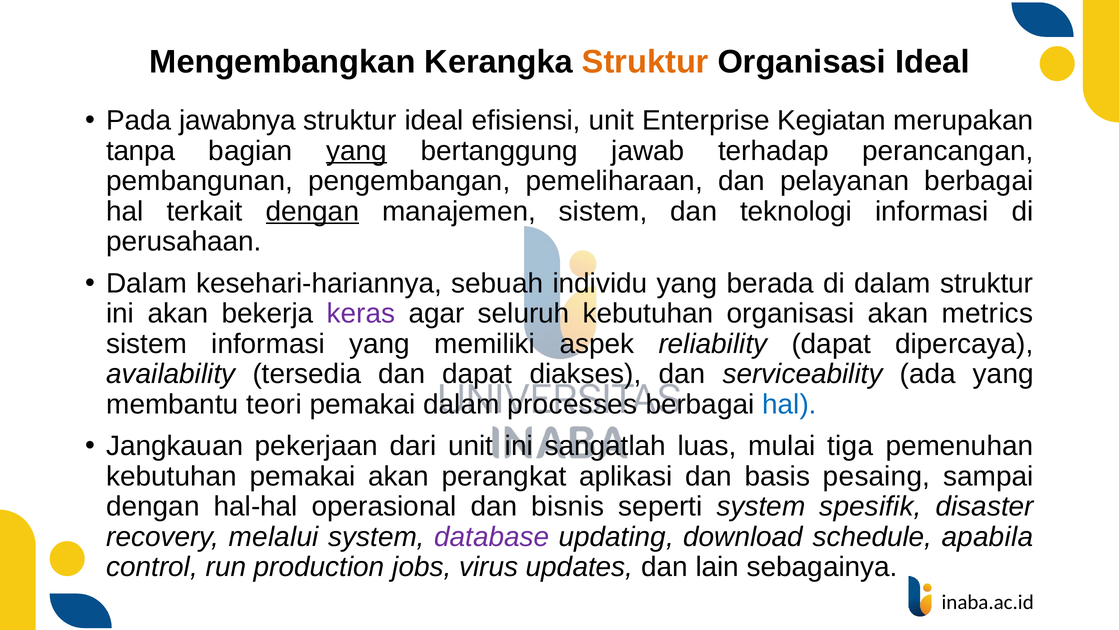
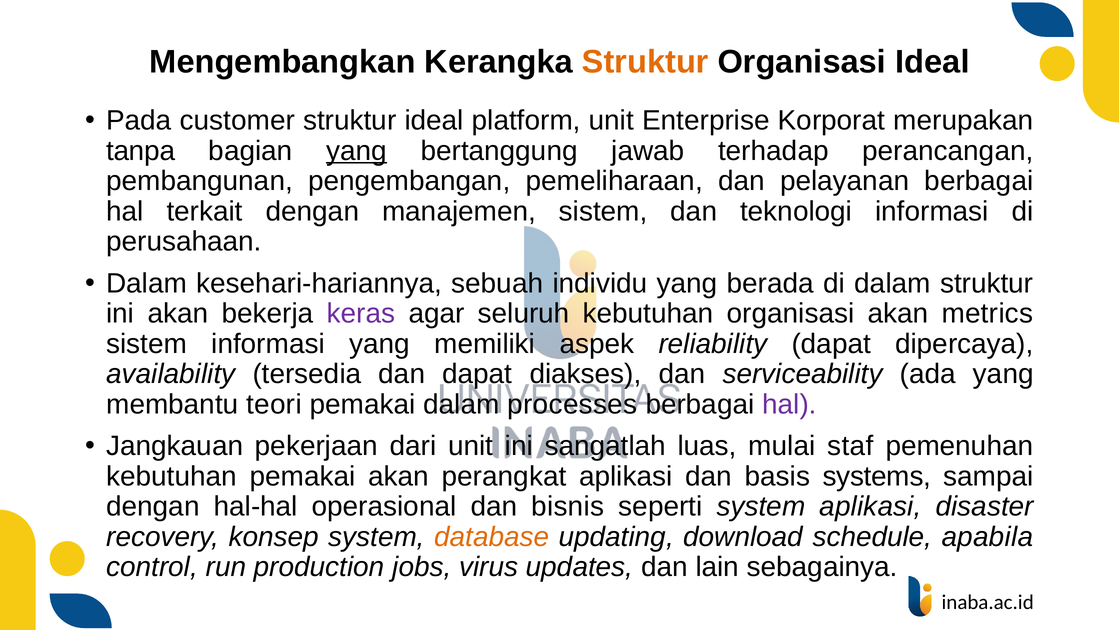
jawabnya: jawabnya -> customer (237, 121)
efisiensi: efisiensi -> platform (526, 121)
Kegiatan: Kegiatan -> Korporat (831, 121)
dengan underline: present -> none (312, 211)
hal colour: blue -> purple (789, 404)
tiga: tiga -> staf (850, 446)
pesaing: pesaing -> systems (877, 476)
system spesifik: spesifik -> aplikasi (870, 506)
melalui: melalui -> konsep (274, 536)
database colour: purple -> orange (492, 536)
